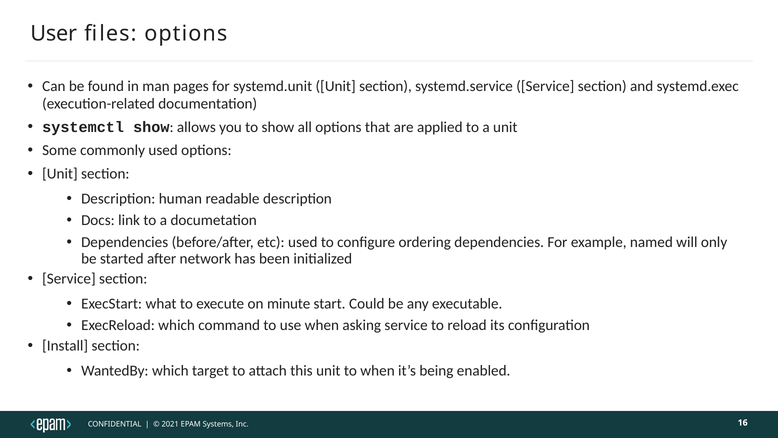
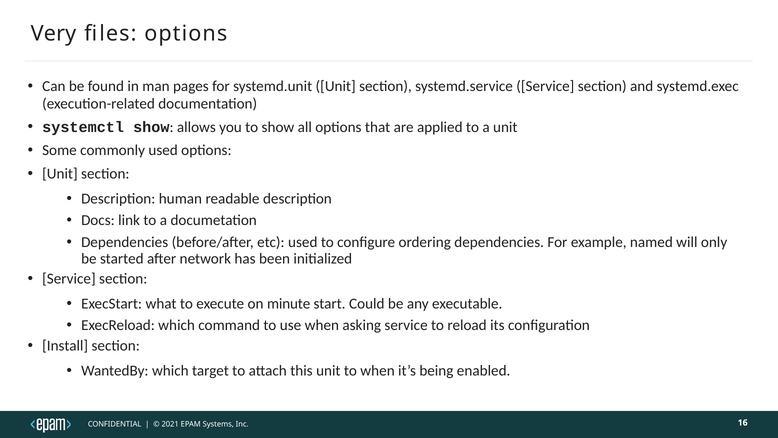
User: User -> Very (53, 34)
